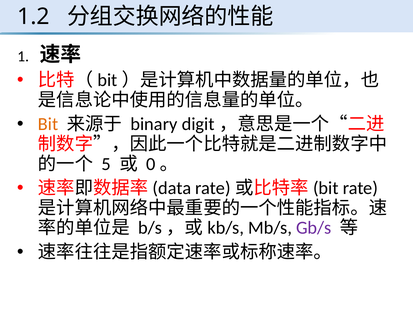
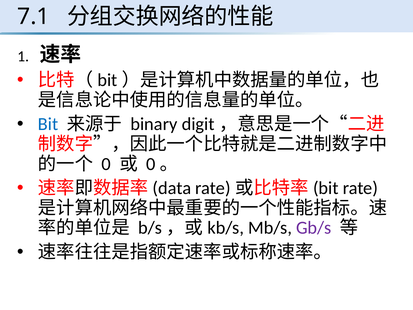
1.2: 1.2 -> 7.1 (33, 17)
Bit colour: orange -> blue (48, 124)
5: 5 -> 0 (106, 164)
